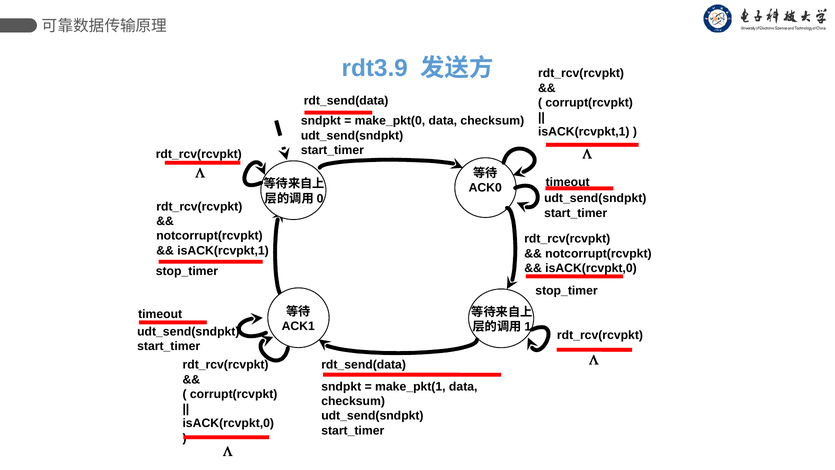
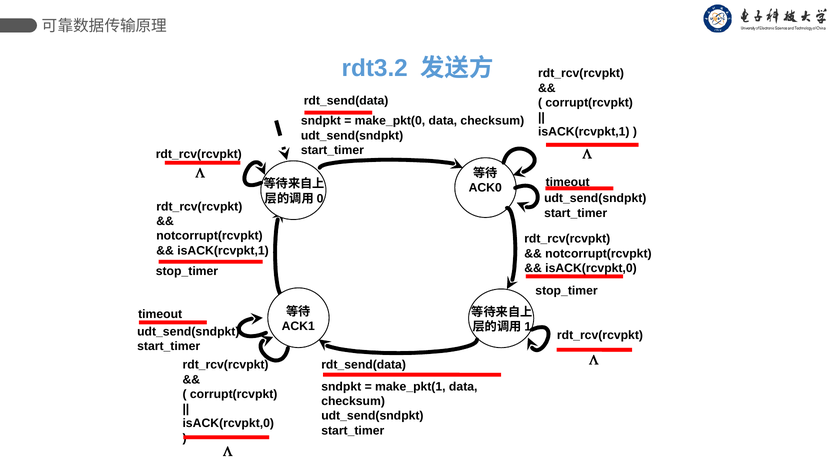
rdt3.9: rdt3.9 -> rdt3.2 (375, 68)
